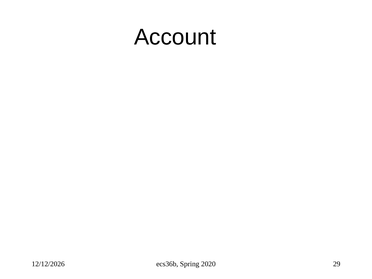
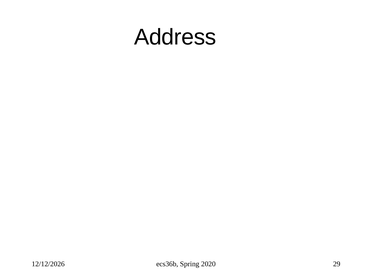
Account: Account -> Address (175, 37)
